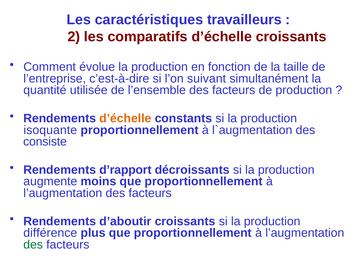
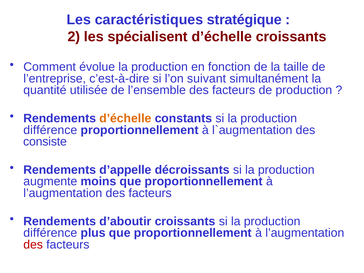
travailleurs: travailleurs -> stratégique (244, 20)
comparatifs: comparatifs -> spécialisent (148, 37)
isoquante: isoquante -> différence (50, 130)
d’rapport: d’rapport -> d’appelle (125, 170)
des colour: green -> red (33, 245)
